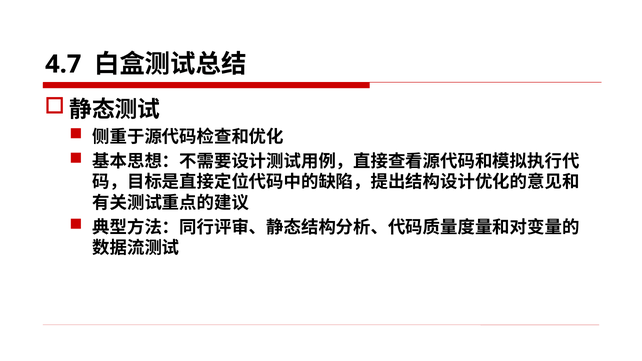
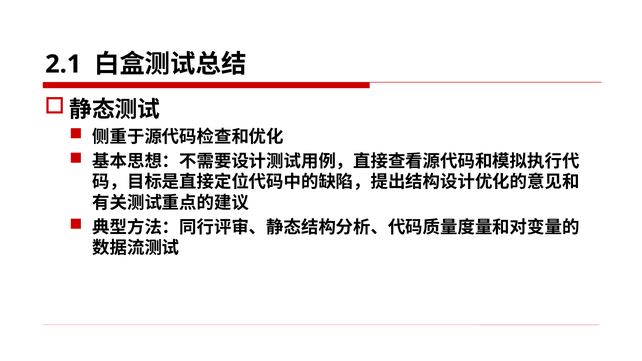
4.7: 4.7 -> 2.1 (63, 64)
